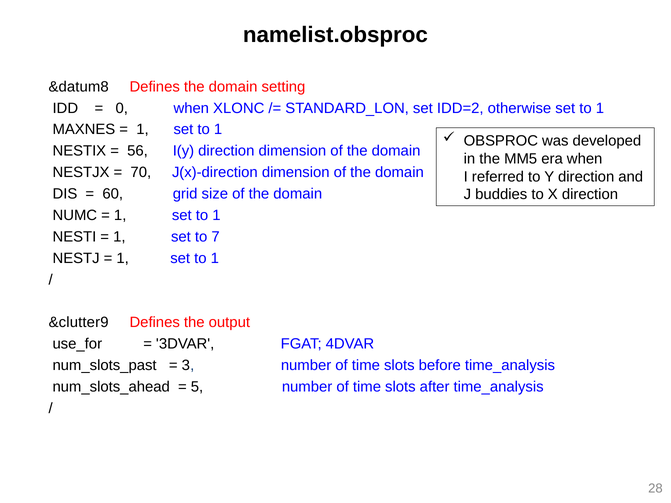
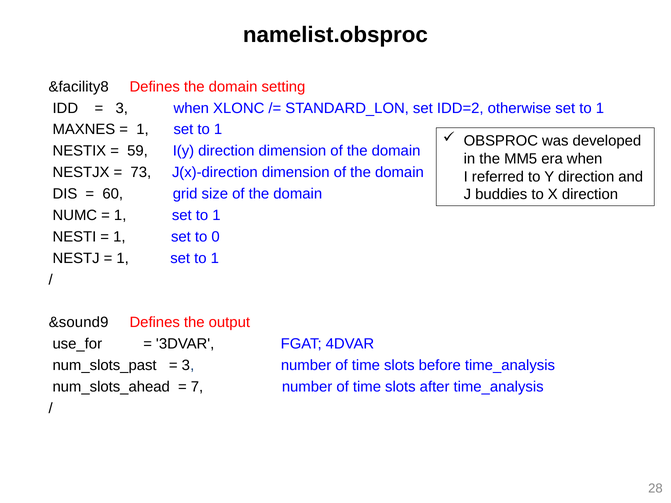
&datum8: &datum8 -> &facility8 (79, 87)
0: 0 -> 3 (122, 108)
56: 56 -> 59 (137, 151)
70: 70 -> 73 (141, 173)
7: 7 -> 0 (216, 237)
&clutter9: &clutter9 -> &sound9 (79, 323)
5: 5 -> 7 (197, 387)
